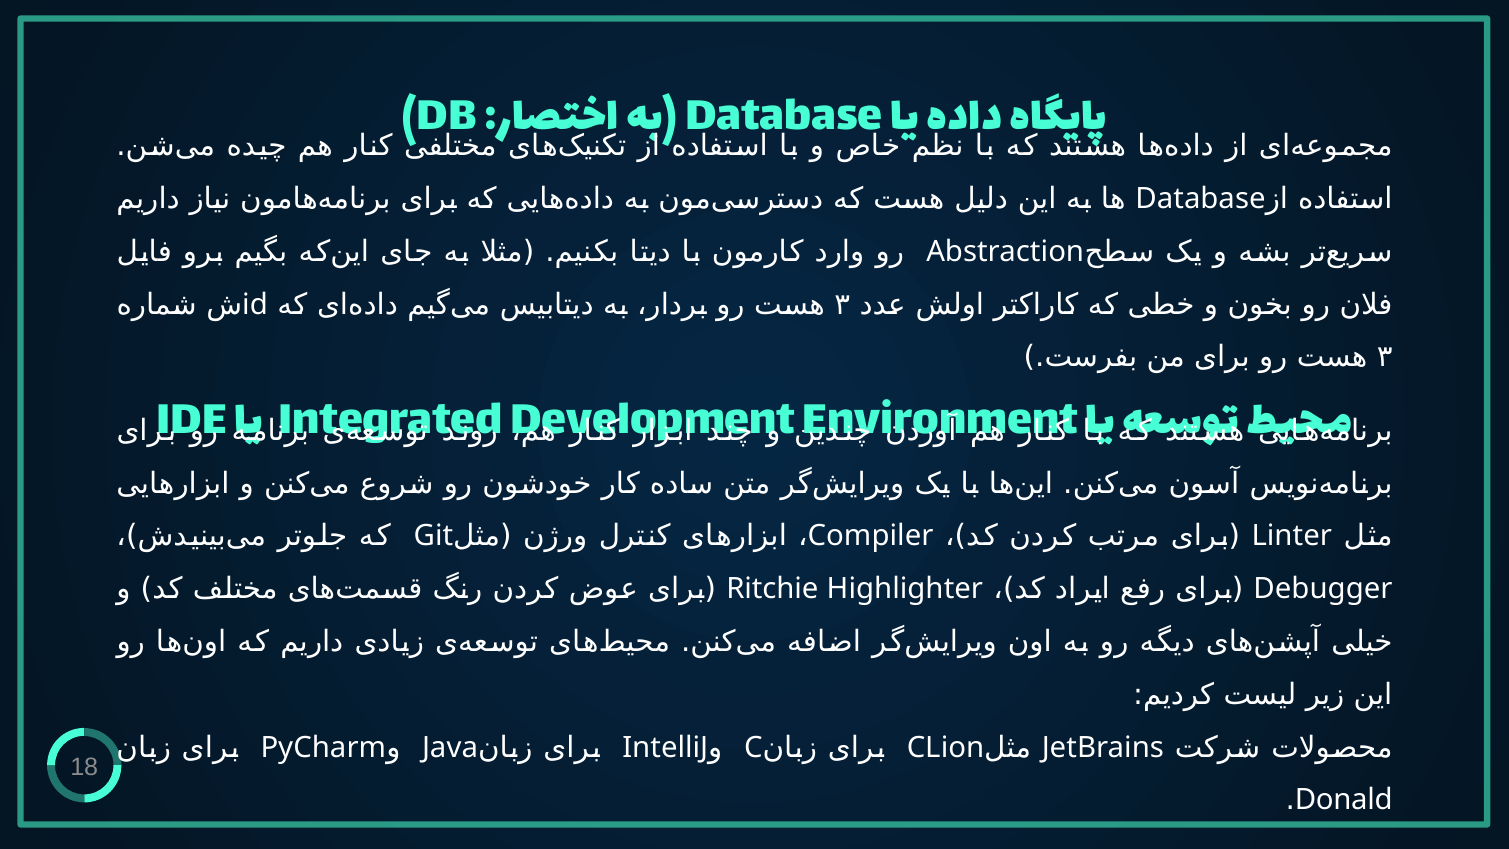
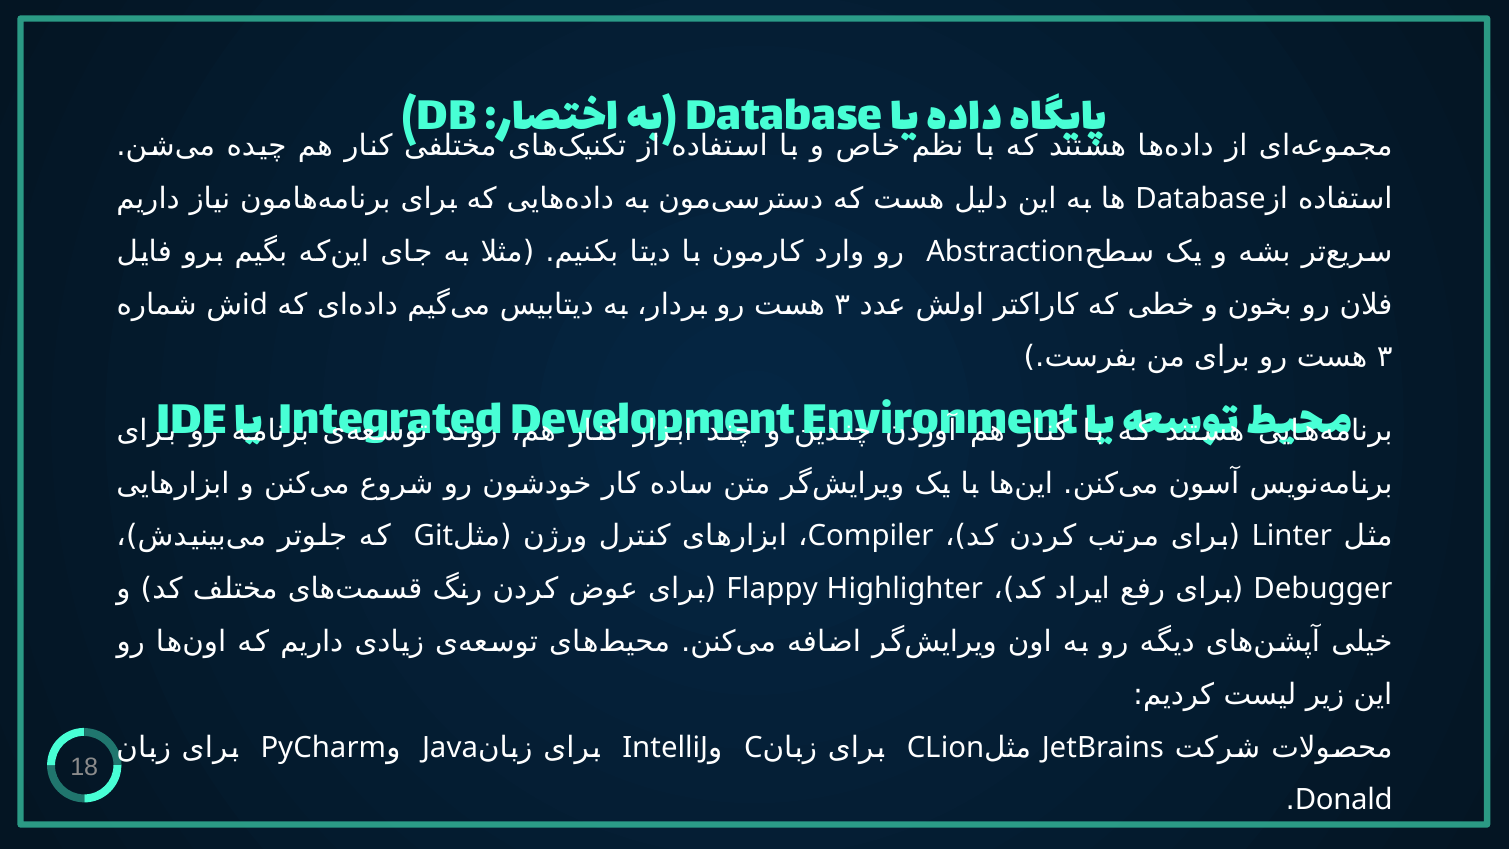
Ritchie: Ritchie -> Flappy (772, 589)
